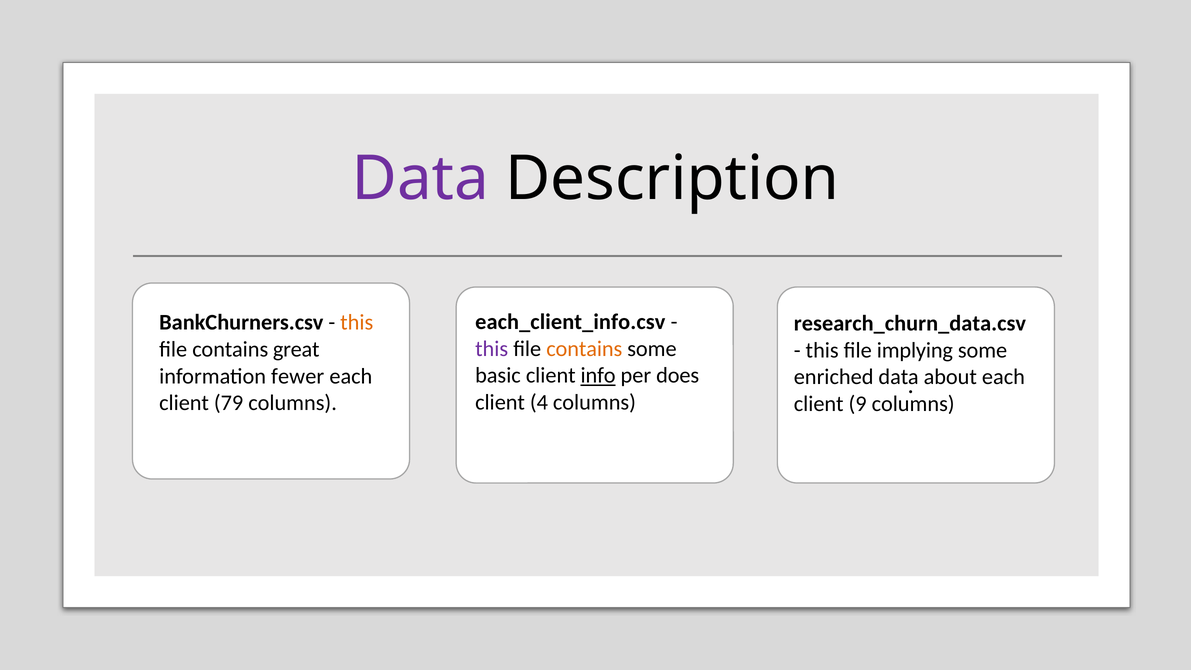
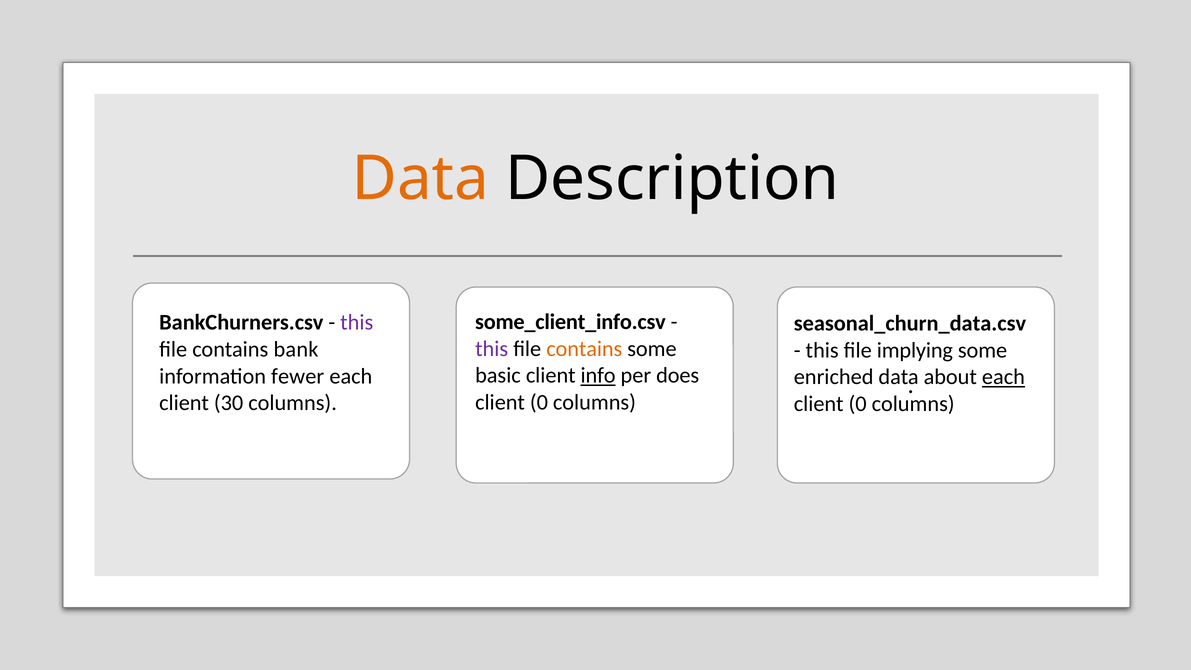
Data colour: purple -> orange (420, 179)
each_client_info.csv: each_client_info.csv -> some_client_info.csv (570, 322)
this colour: orange -> purple (357, 323)
research_churn_data.csv: research_churn_data.csv -> seasonal_churn_data.csv (910, 323)
great: great -> bank (296, 349)
each underline: none -> present (1003, 377)
4: 4 -> 0 (539, 402)
79: 79 -> 30 (229, 403)
9: 9 -> 0 (858, 404)
